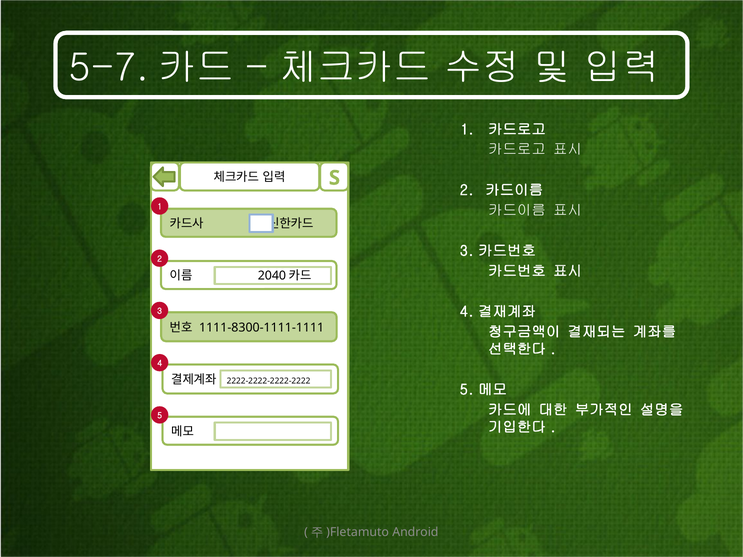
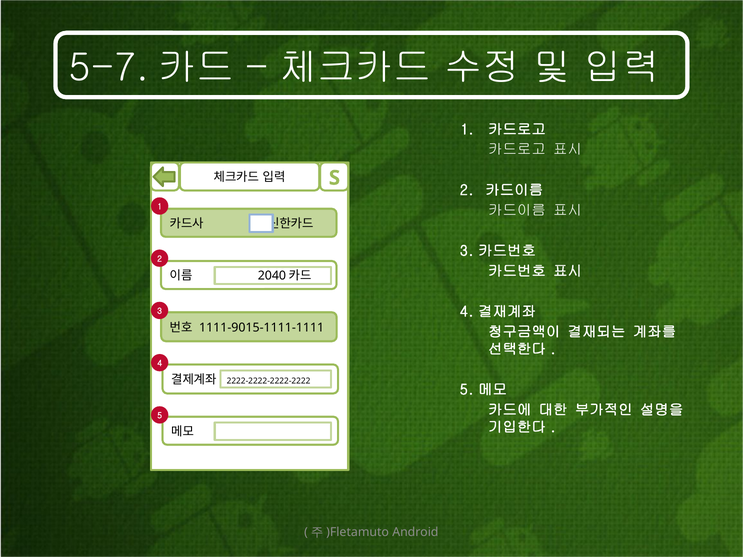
1111-8300-1111-1111: 1111-8300-1111-1111 -> 1111-9015-1111-1111 (262, 328)
